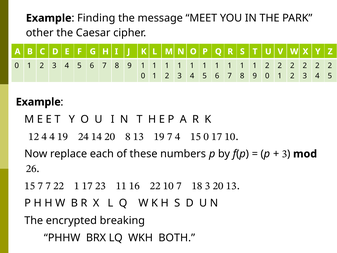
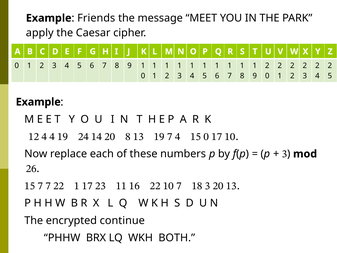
Finding: Finding -> Friends (96, 18)
other: other -> apply (40, 33)
breaking: breaking -> continue (122, 220)
